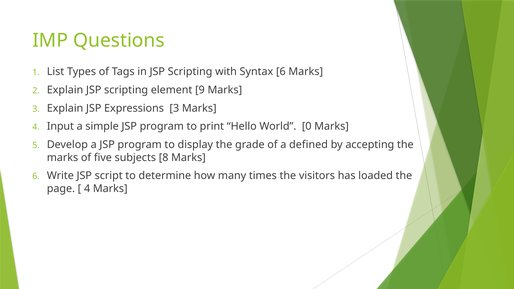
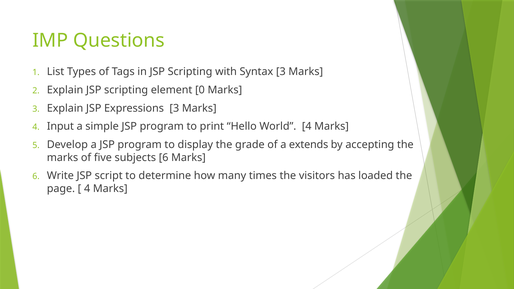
Syntax 6: 6 -> 3 (281, 72)
9: 9 -> 0 (200, 90)
World 0: 0 -> 4 (307, 127)
defined: defined -> extends (309, 145)
subjects 8: 8 -> 6 (164, 158)
